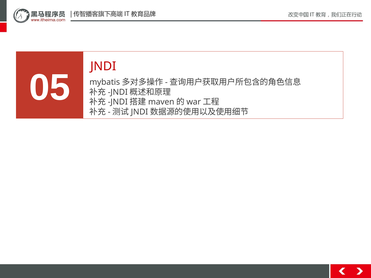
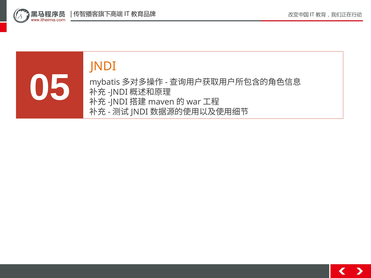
JNDI colour: red -> orange (103, 66)
